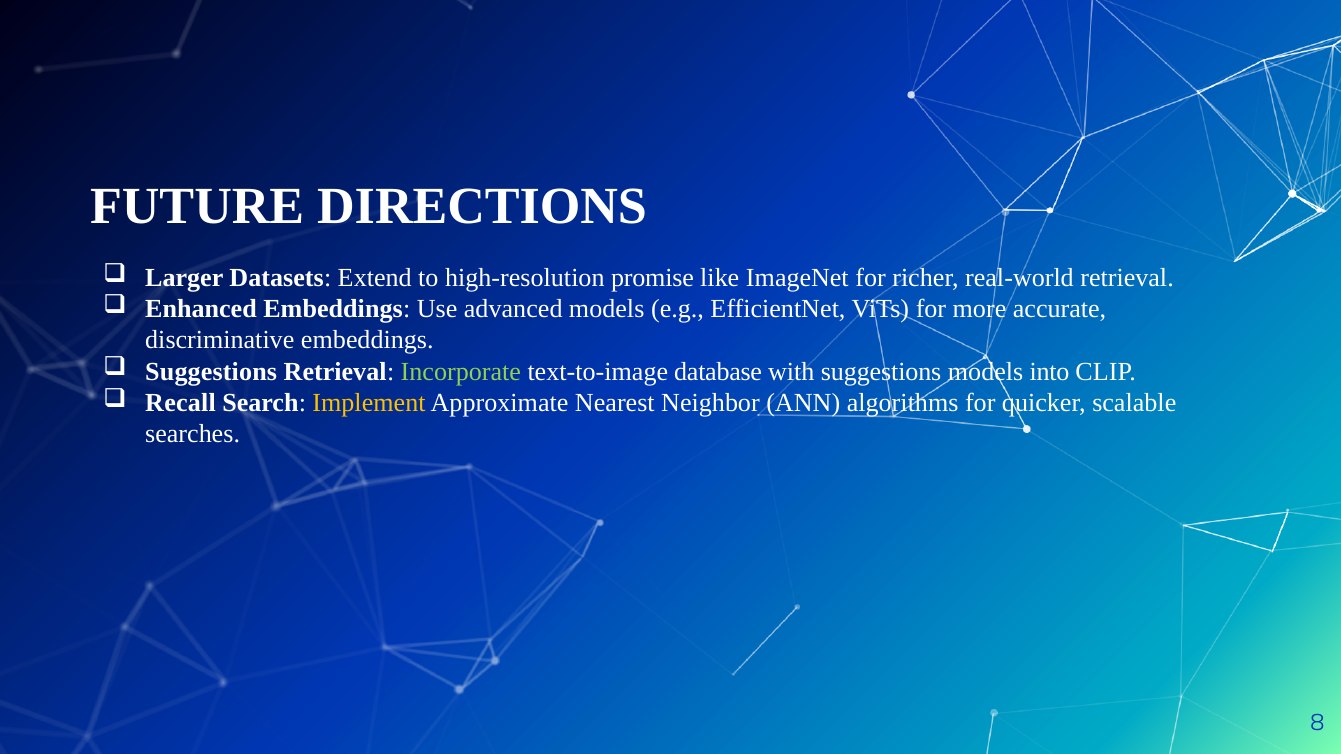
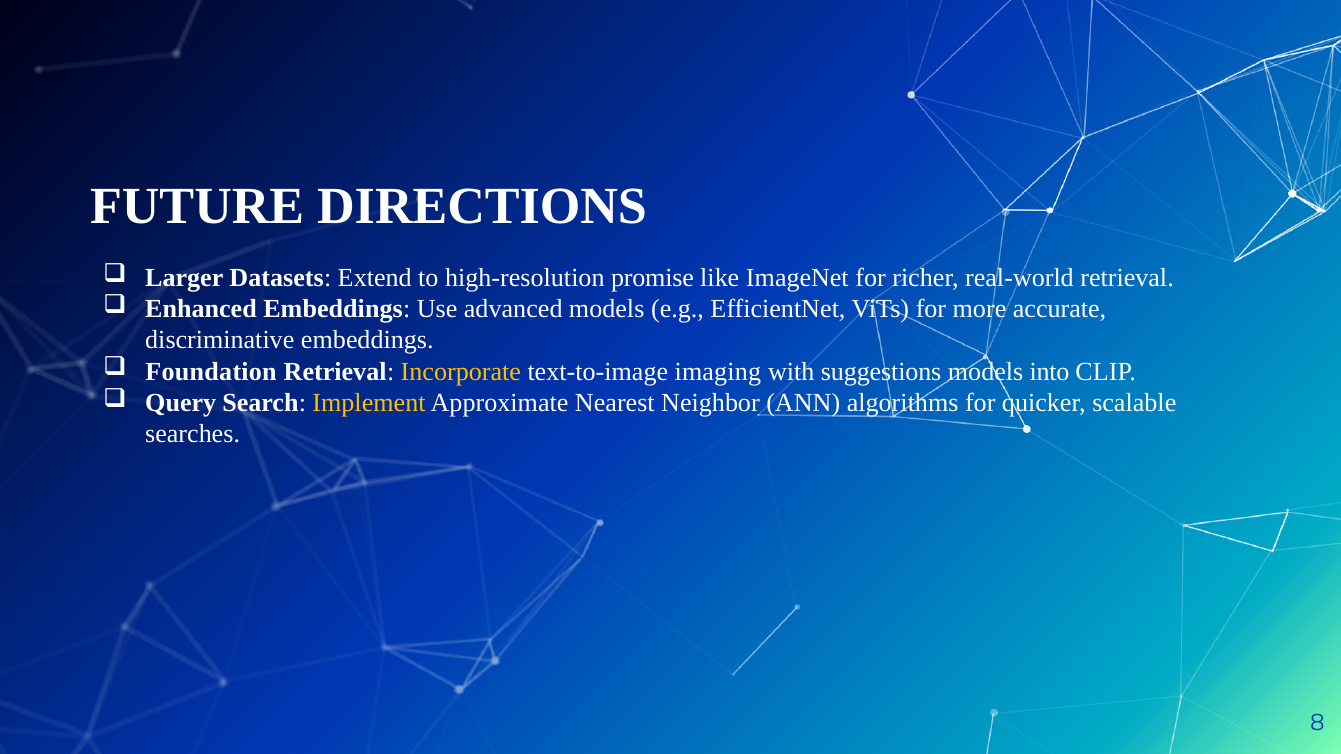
Suggestions: Suggestions -> Foundation (211, 372)
Incorporate colour: light green -> yellow (461, 372)
database: database -> imaging (718, 372)
Recall: Recall -> Query (181, 403)
